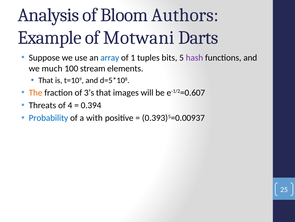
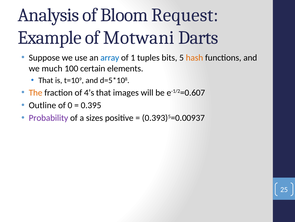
Authors: Authors -> Request (185, 15)
hash colour: purple -> orange (194, 57)
stream: stream -> certain (93, 68)
3’s: 3’s -> 4’s (89, 92)
Threats: Threats -> Outline (42, 105)
4: 4 -> 0 (70, 105)
0.394: 0.394 -> 0.395 (91, 105)
Probability colour: blue -> purple (48, 118)
with: with -> sizes (94, 118)
